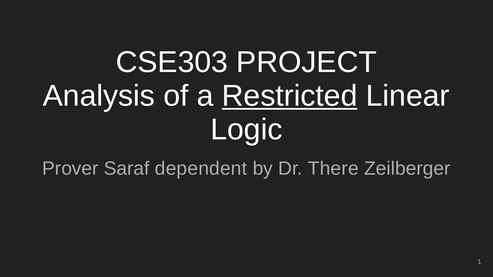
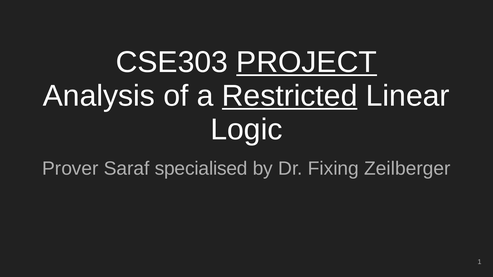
PROJECT underline: none -> present (307, 62)
dependent: dependent -> specialised (201, 169)
There: There -> Fixing (333, 169)
